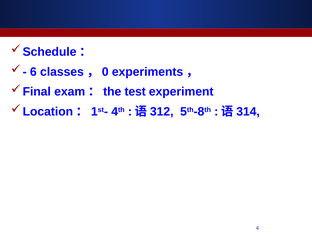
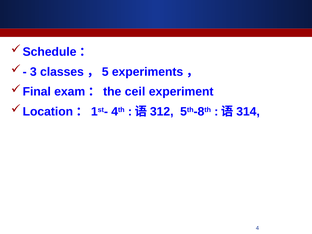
6: 6 -> 3 (33, 72)
0: 0 -> 5 (105, 72)
test: test -> ceil (135, 92)
